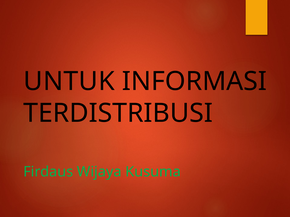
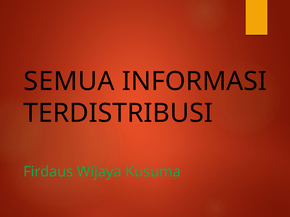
UNTUK: UNTUK -> SEMUA (69, 82)
